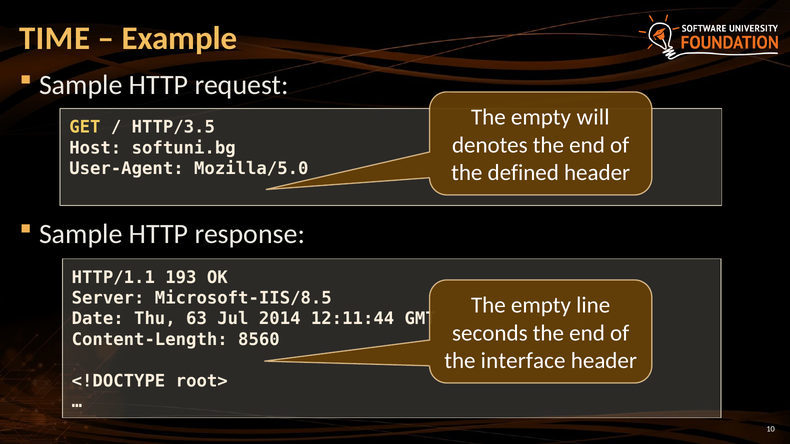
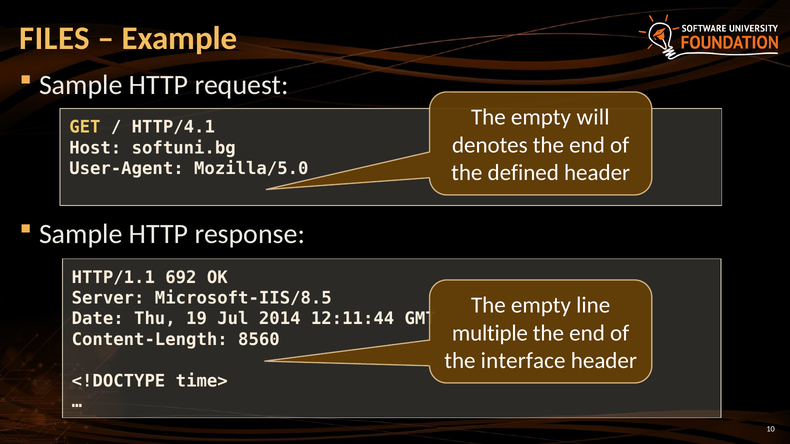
TIME: TIME -> FILES (55, 38)
HTTP/3.5: HTTP/3.5 -> HTTP/4.1 (173, 127)
193: 193 -> 692 (181, 278)
63: 63 -> 19 (197, 319)
seconds: seconds -> multiple (490, 333)
root>: root> -> time> (202, 381)
